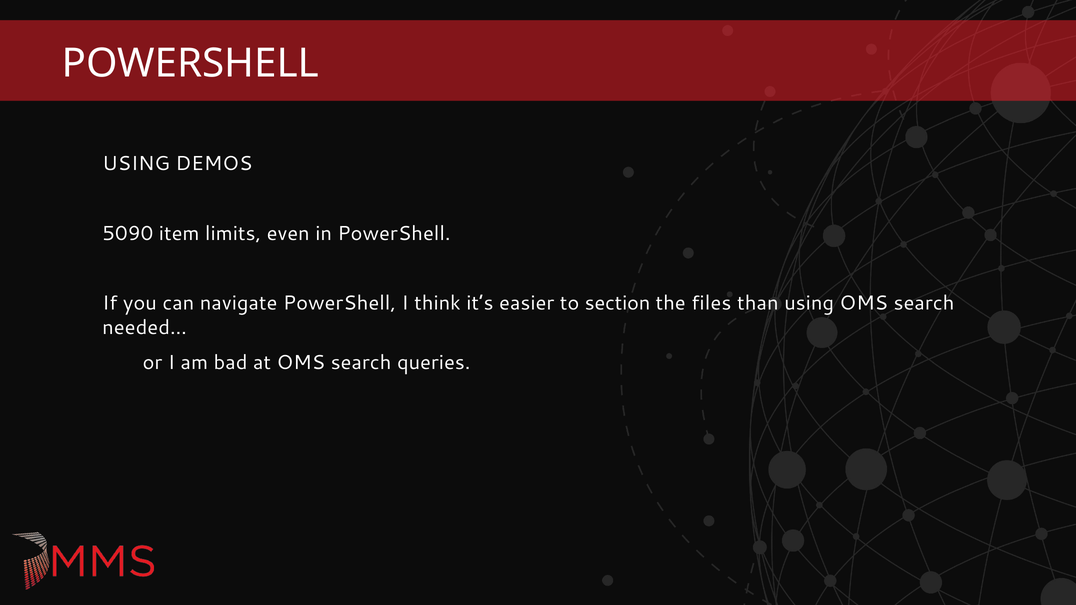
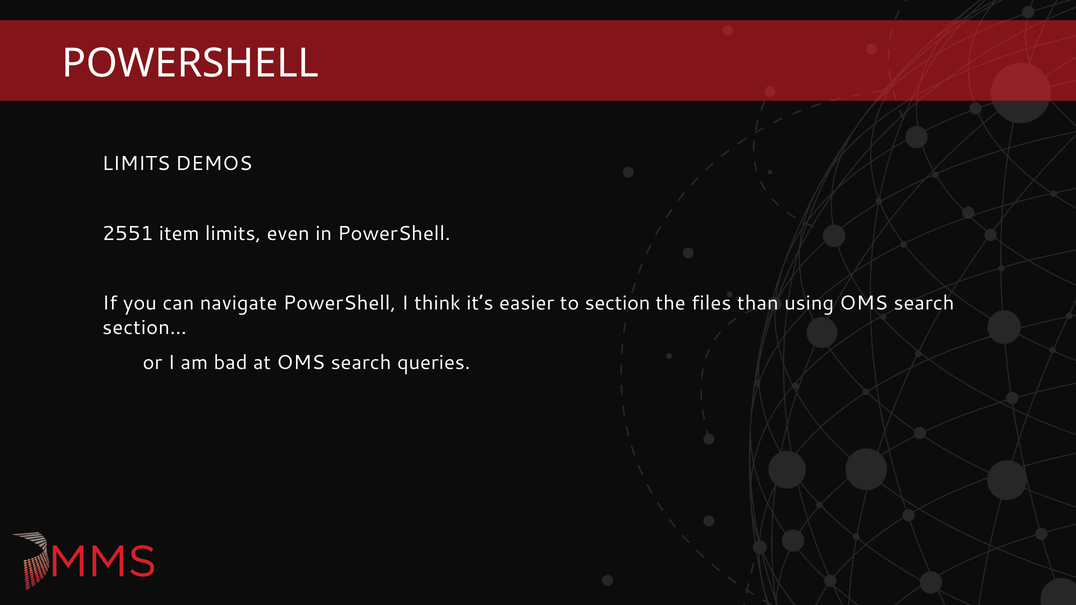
USING: USING -> LIMITS (136, 164)
5090: 5090 -> 2551 (128, 233)
needed…: needed… -> section… (145, 328)
